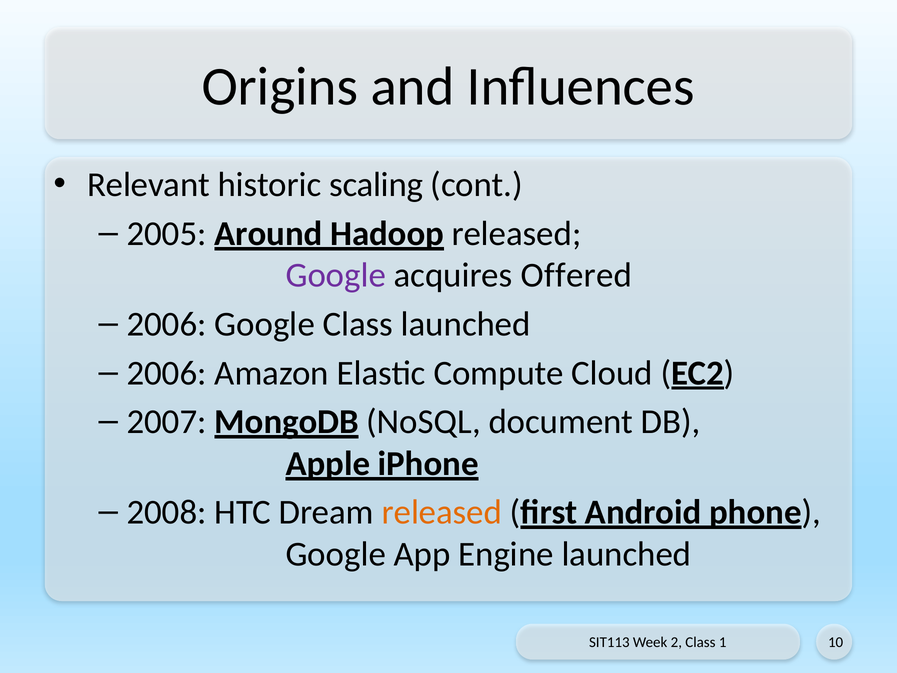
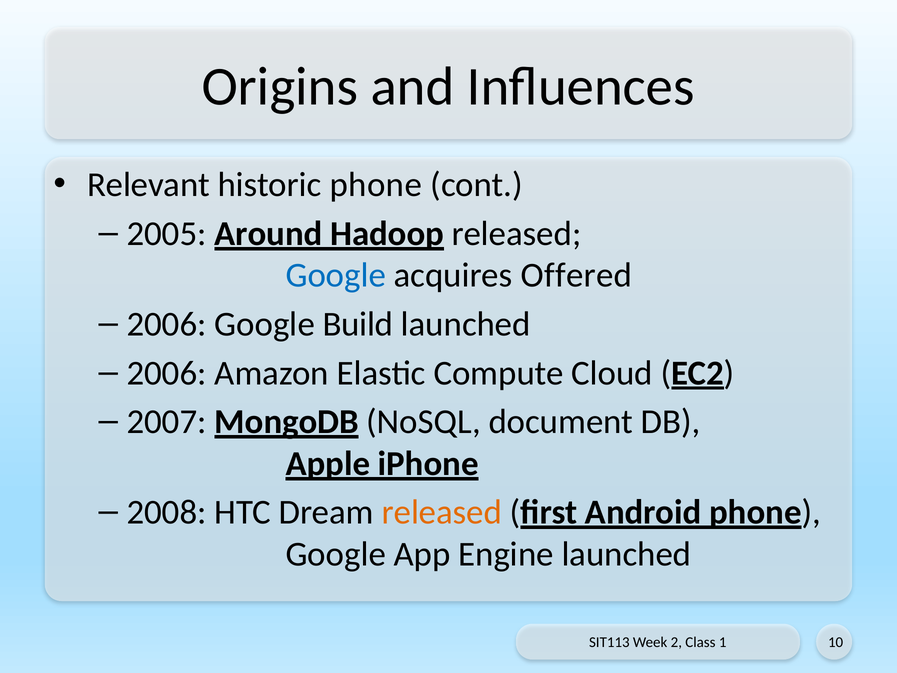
historic scaling: scaling -> phone (376, 185)
Google colour: purple -> blue (336, 275)
Google Class: Class -> Build (358, 324)
